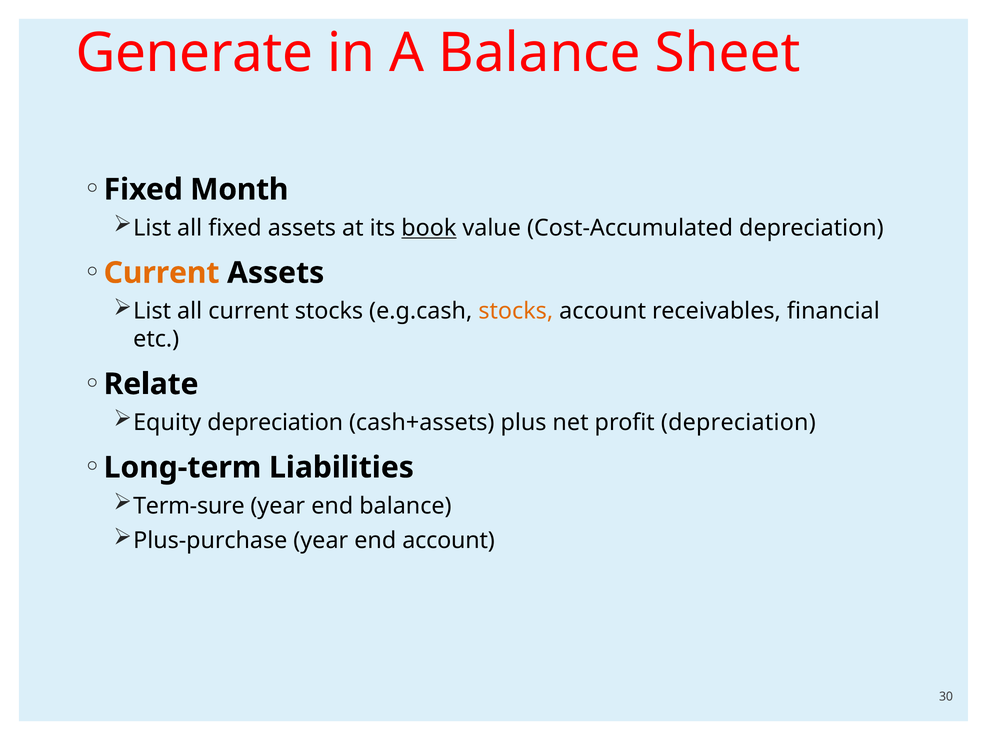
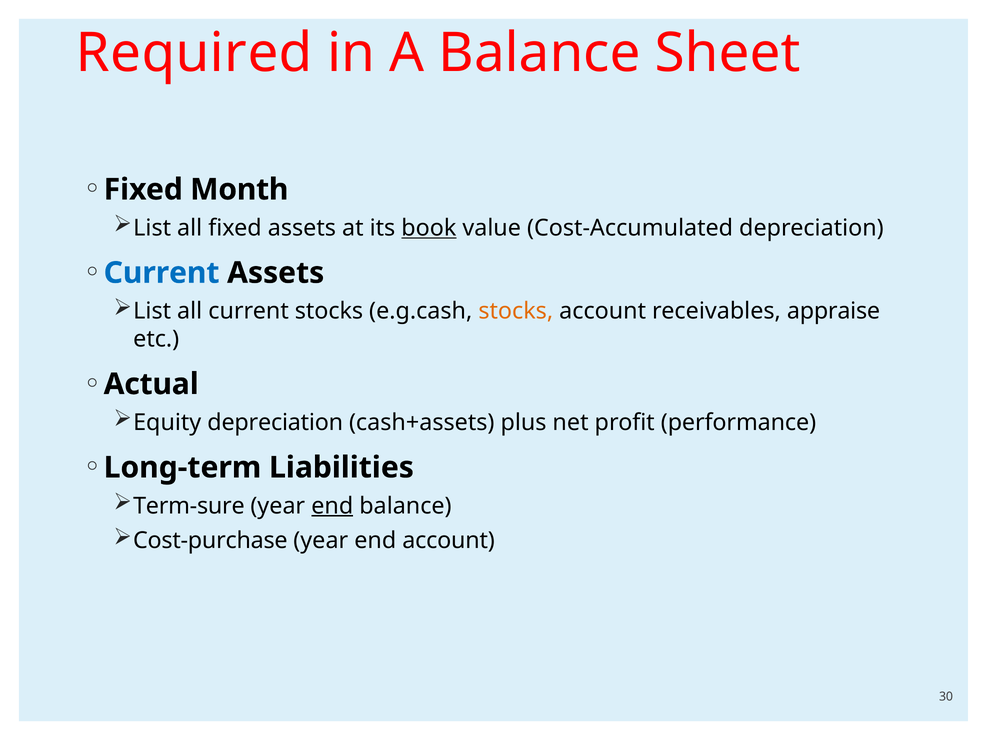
Generate: Generate -> Required (194, 53)
Current colour: orange -> blue (162, 273)
financial: financial -> appraise (834, 311)
Relate: Relate -> Actual (151, 384)
profit depreciation: depreciation -> performance (738, 423)
end underline: none -> present (332, 506)
Plus-purchase: Plus-purchase -> Cost-purchase (210, 541)
